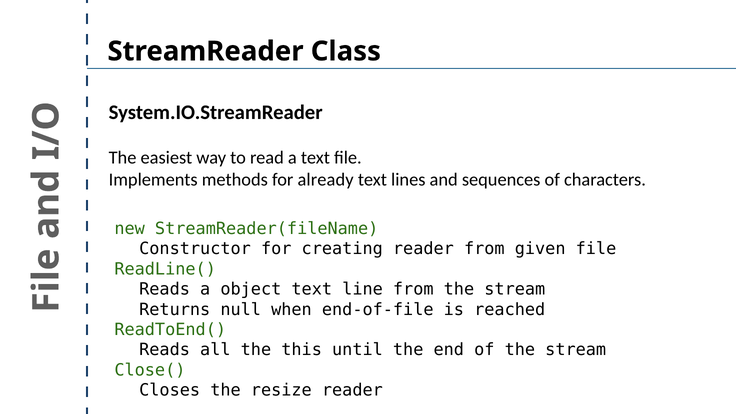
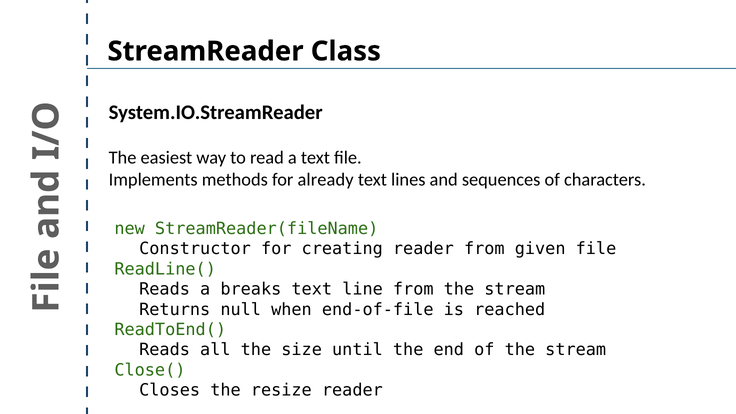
object: object -> breaks (251, 289)
this: this -> size (302, 350)
